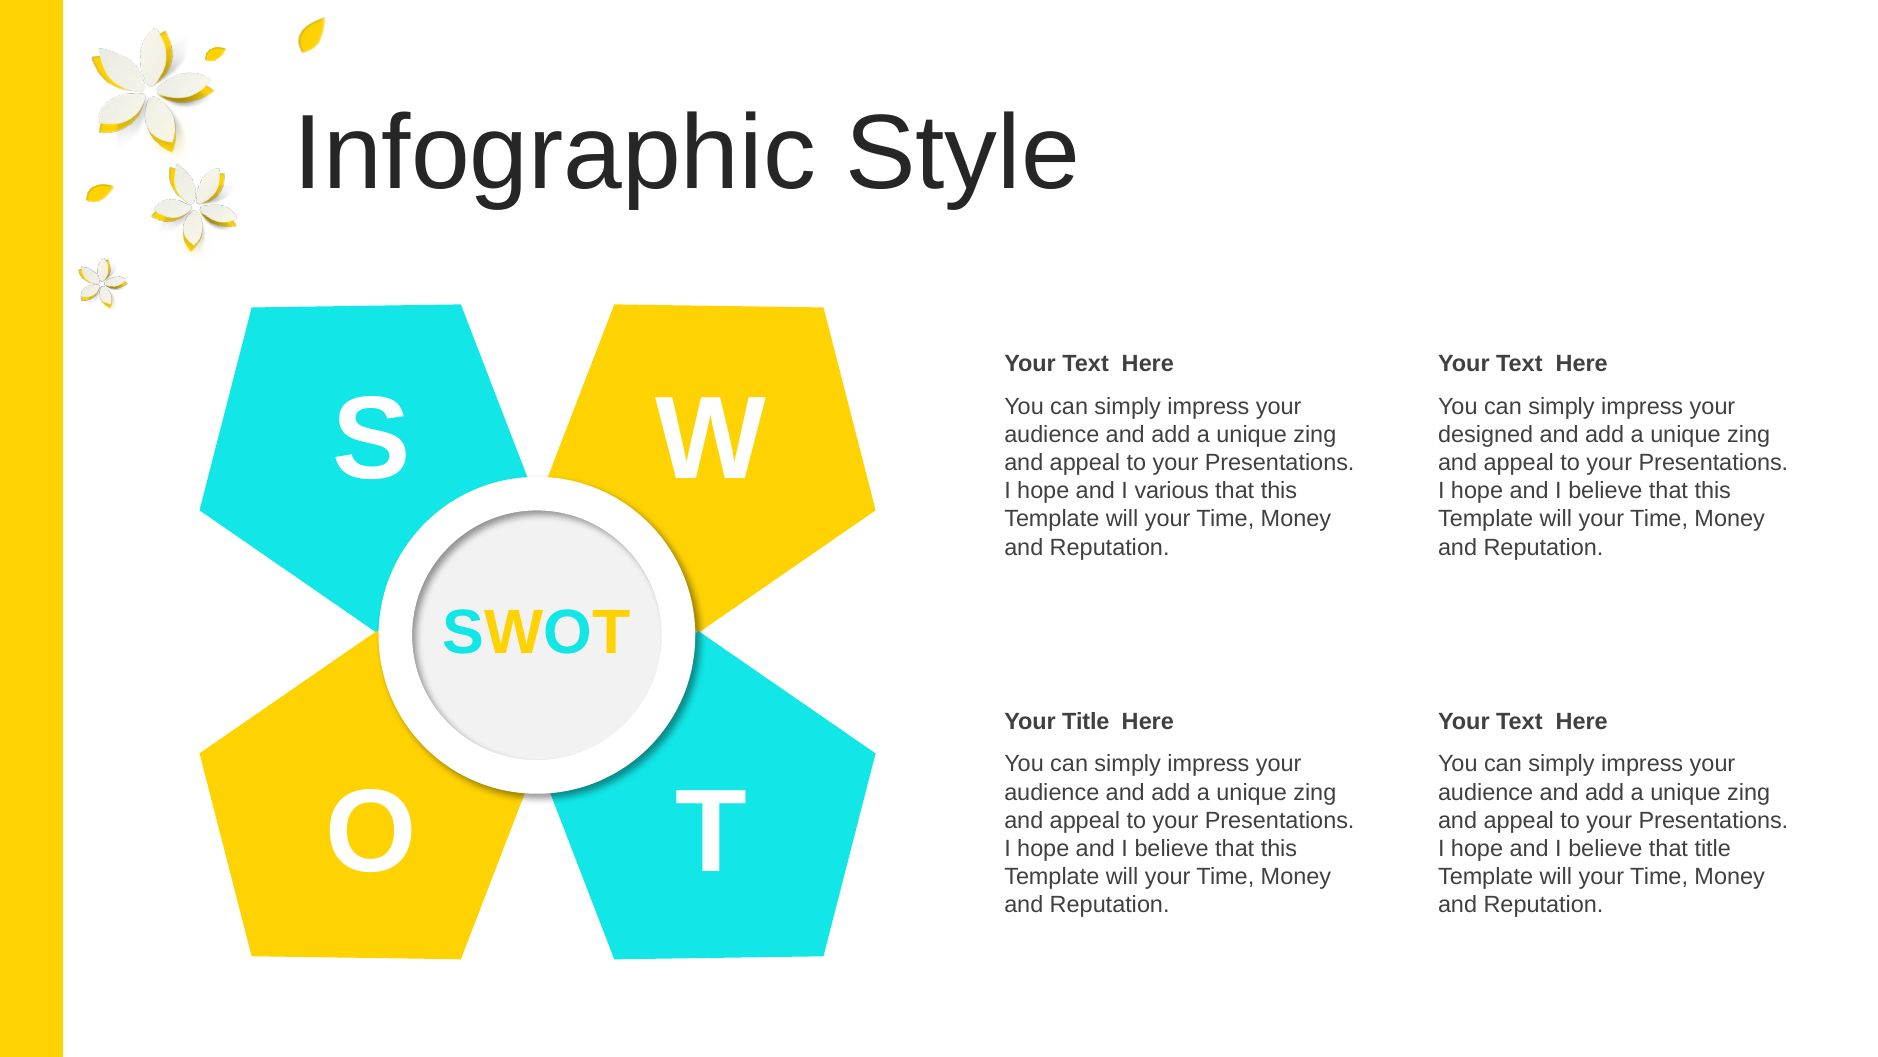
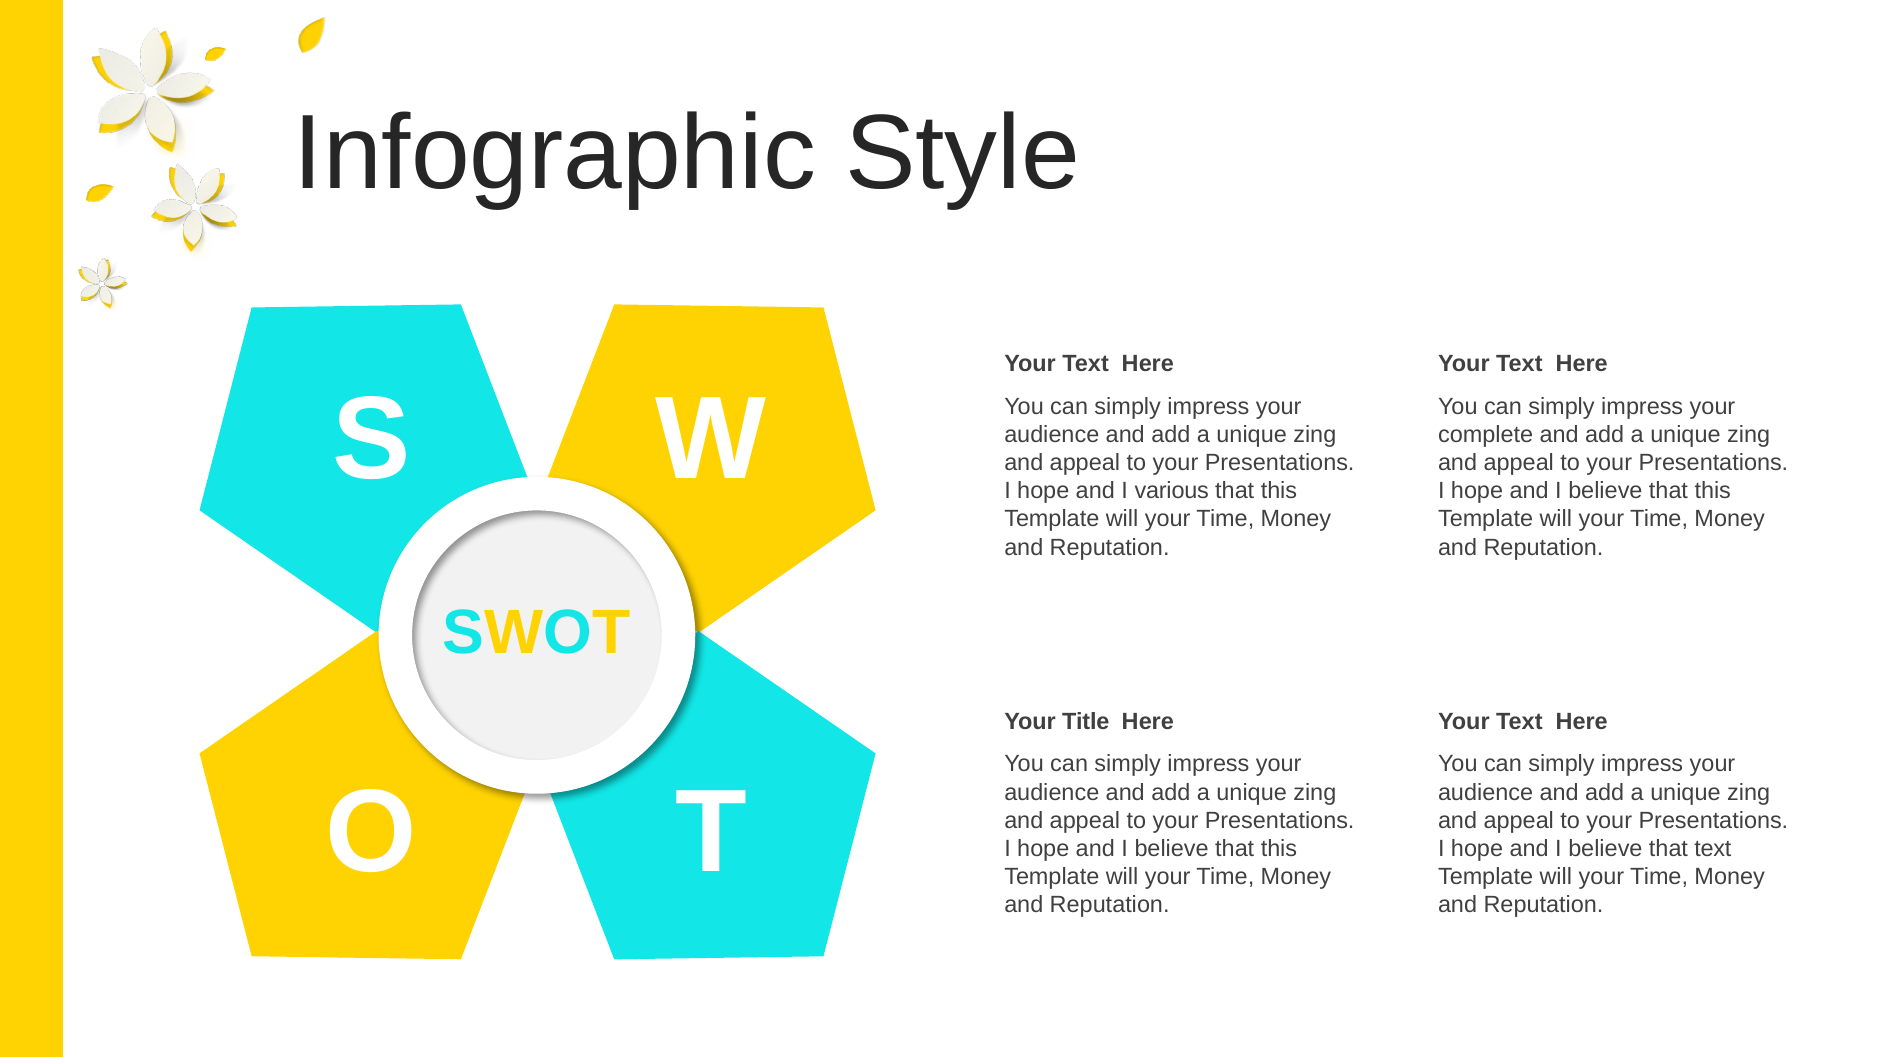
designed: designed -> complete (1486, 434)
that title: title -> text (1713, 848)
